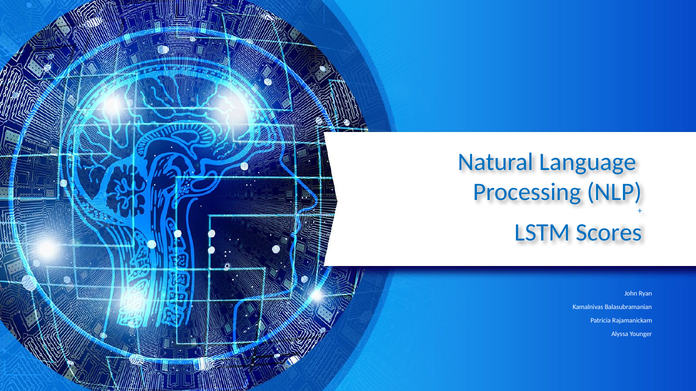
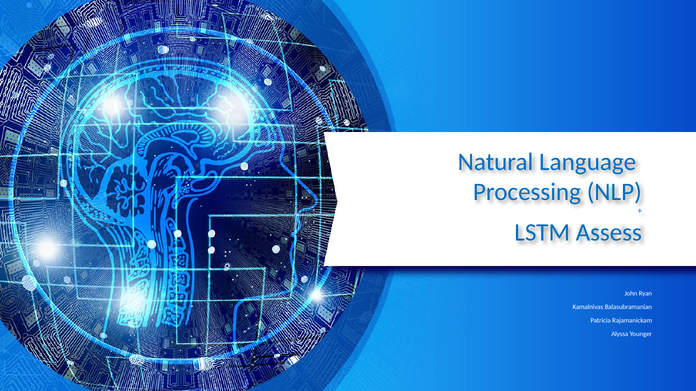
Scores: Scores -> Assess (609, 233)
